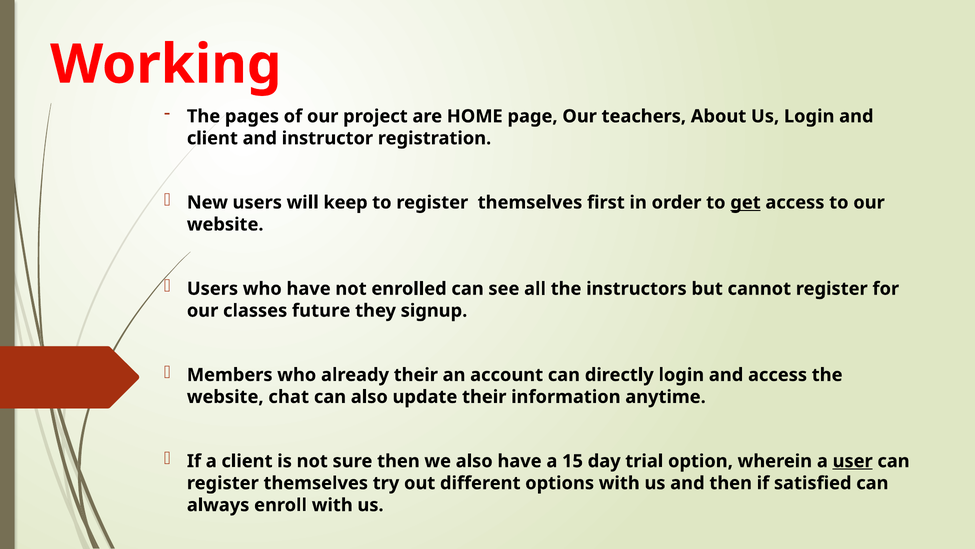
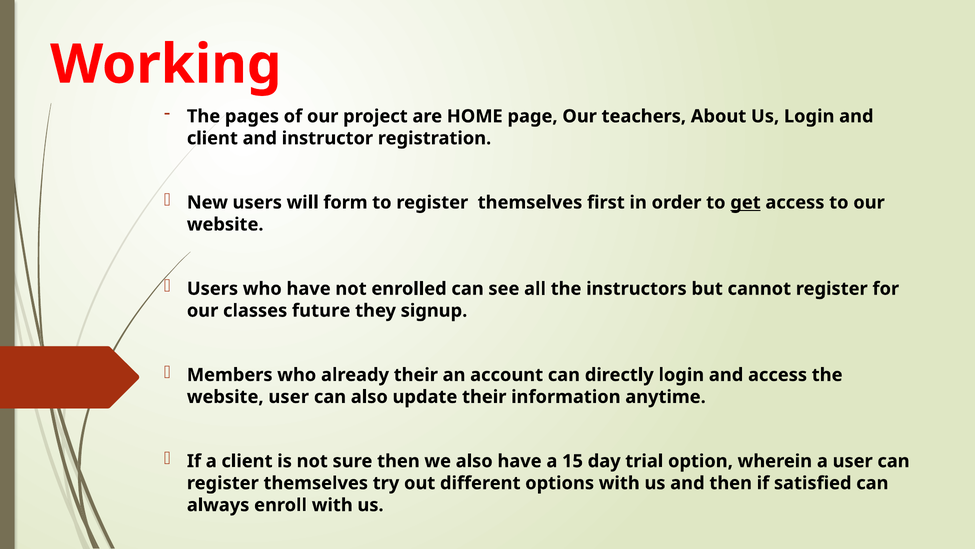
keep: keep -> form (345, 202)
website chat: chat -> user (289, 397)
user underline: present -> none (853, 461)
